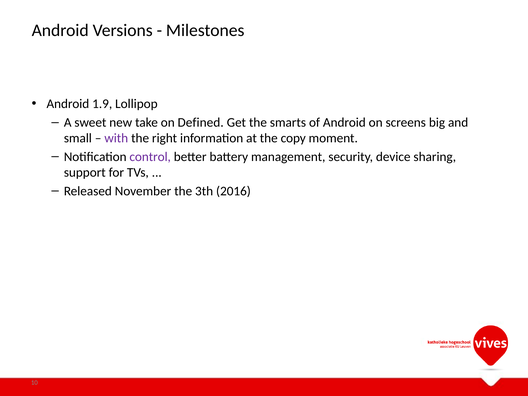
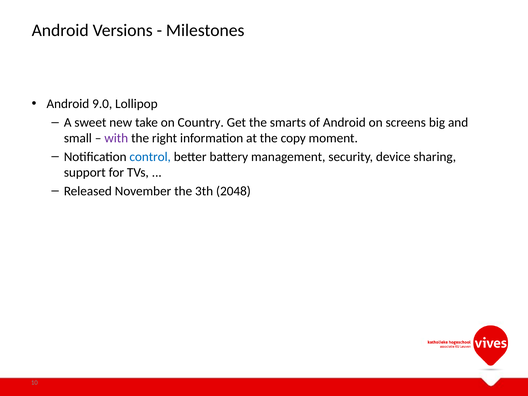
1.9: 1.9 -> 9.0 (102, 104)
Defined: Defined -> Country (201, 122)
control colour: purple -> blue (150, 157)
2016: 2016 -> 2048 (233, 191)
